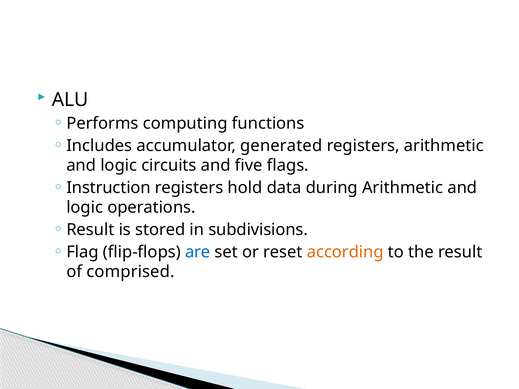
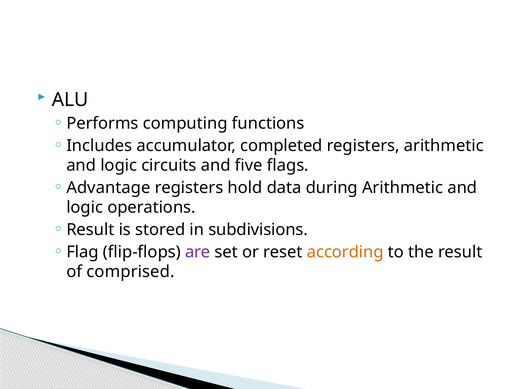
generated: generated -> completed (281, 146)
Instruction: Instruction -> Advantage (108, 188)
are colour: blue -> purple (198, 252)
